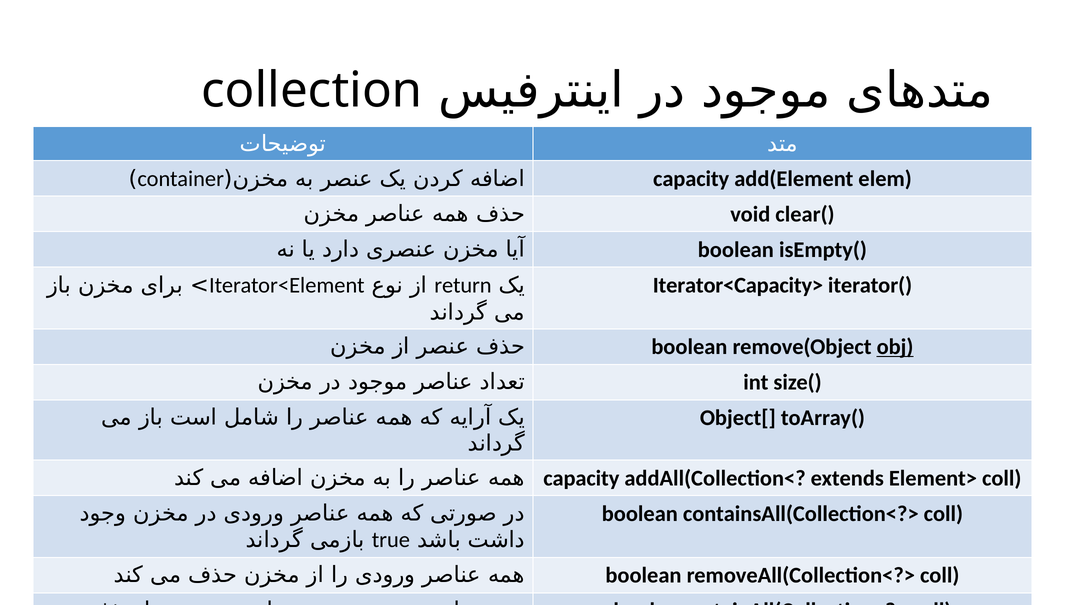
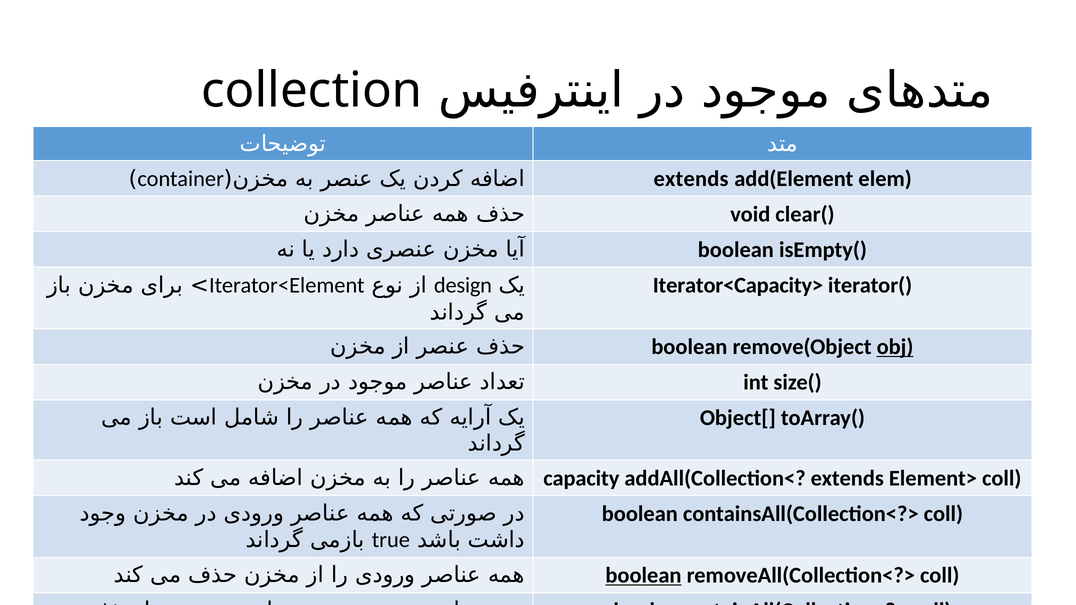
capacity: capacity -> extends (691, 179)
return: return -> design (463, 285)
boolean underline: none -> present (643, 576)
